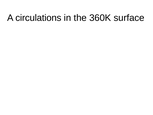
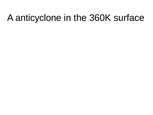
circulations: circulations -> anticyclone (38, 18)
